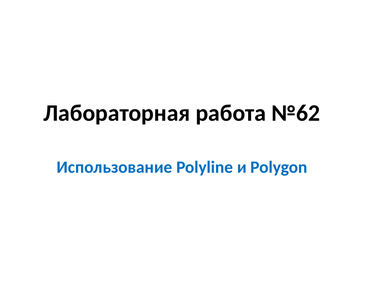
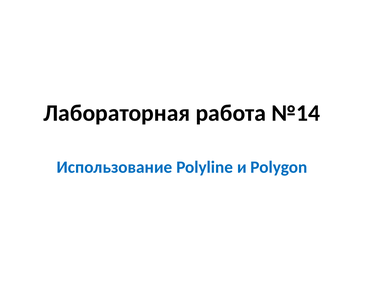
№62: №62 -> №14 (296, 113)
